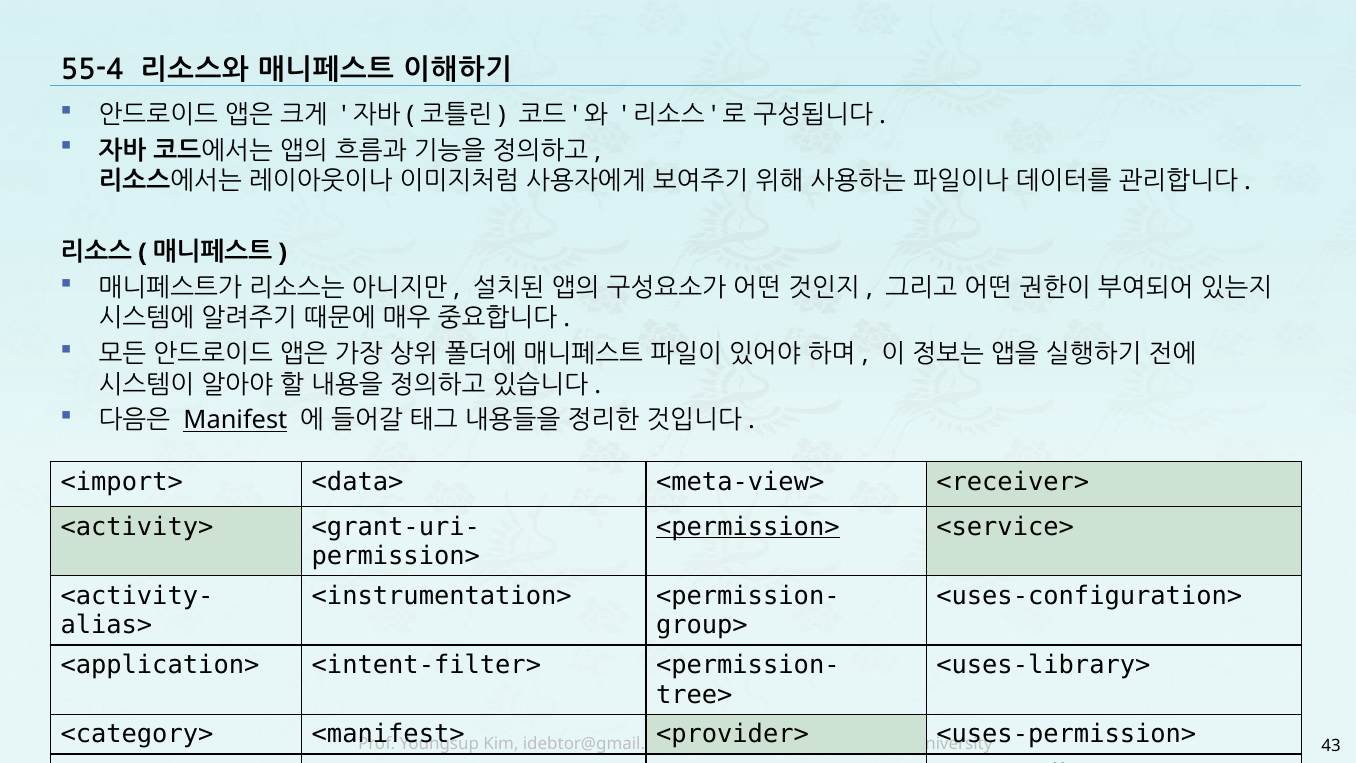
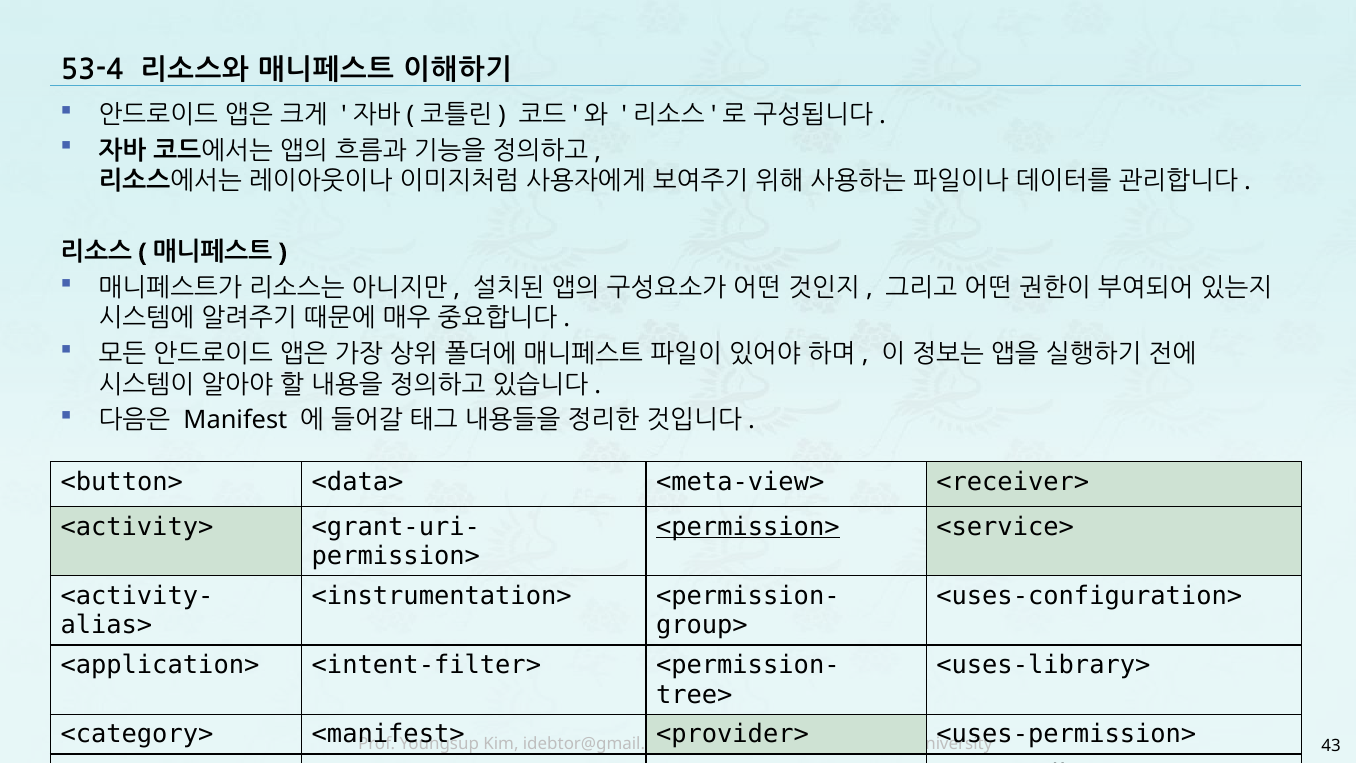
55-4: 55-4 -> 53-4 (92, 70)
Manifest underline: present -> none (235, 420)
<import>: <import> -> <button> (122, 482)
